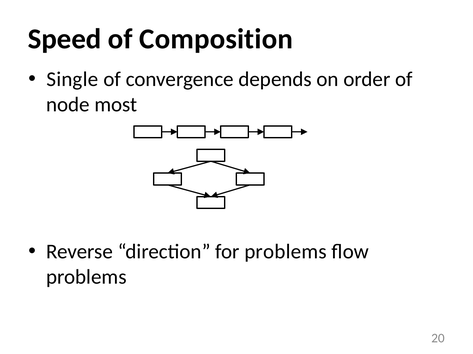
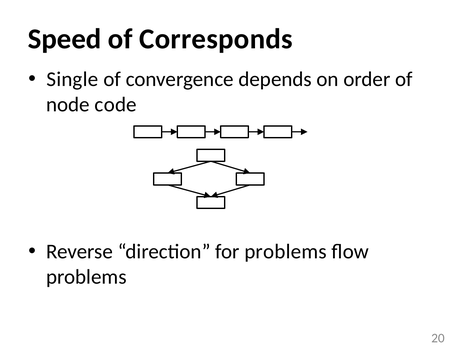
Composition: Composition -> Corresponds (216, 39)
most: most -> code (116, 105)
